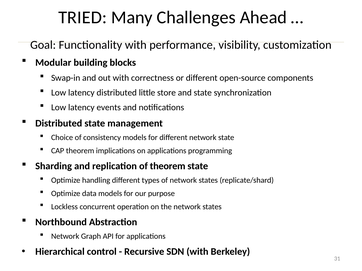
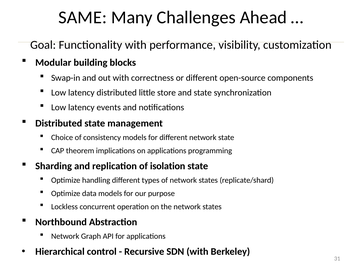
TRIED: TRIED -> SAME (83, 17)
of theorem: theorem -> isolation (168, 166)
